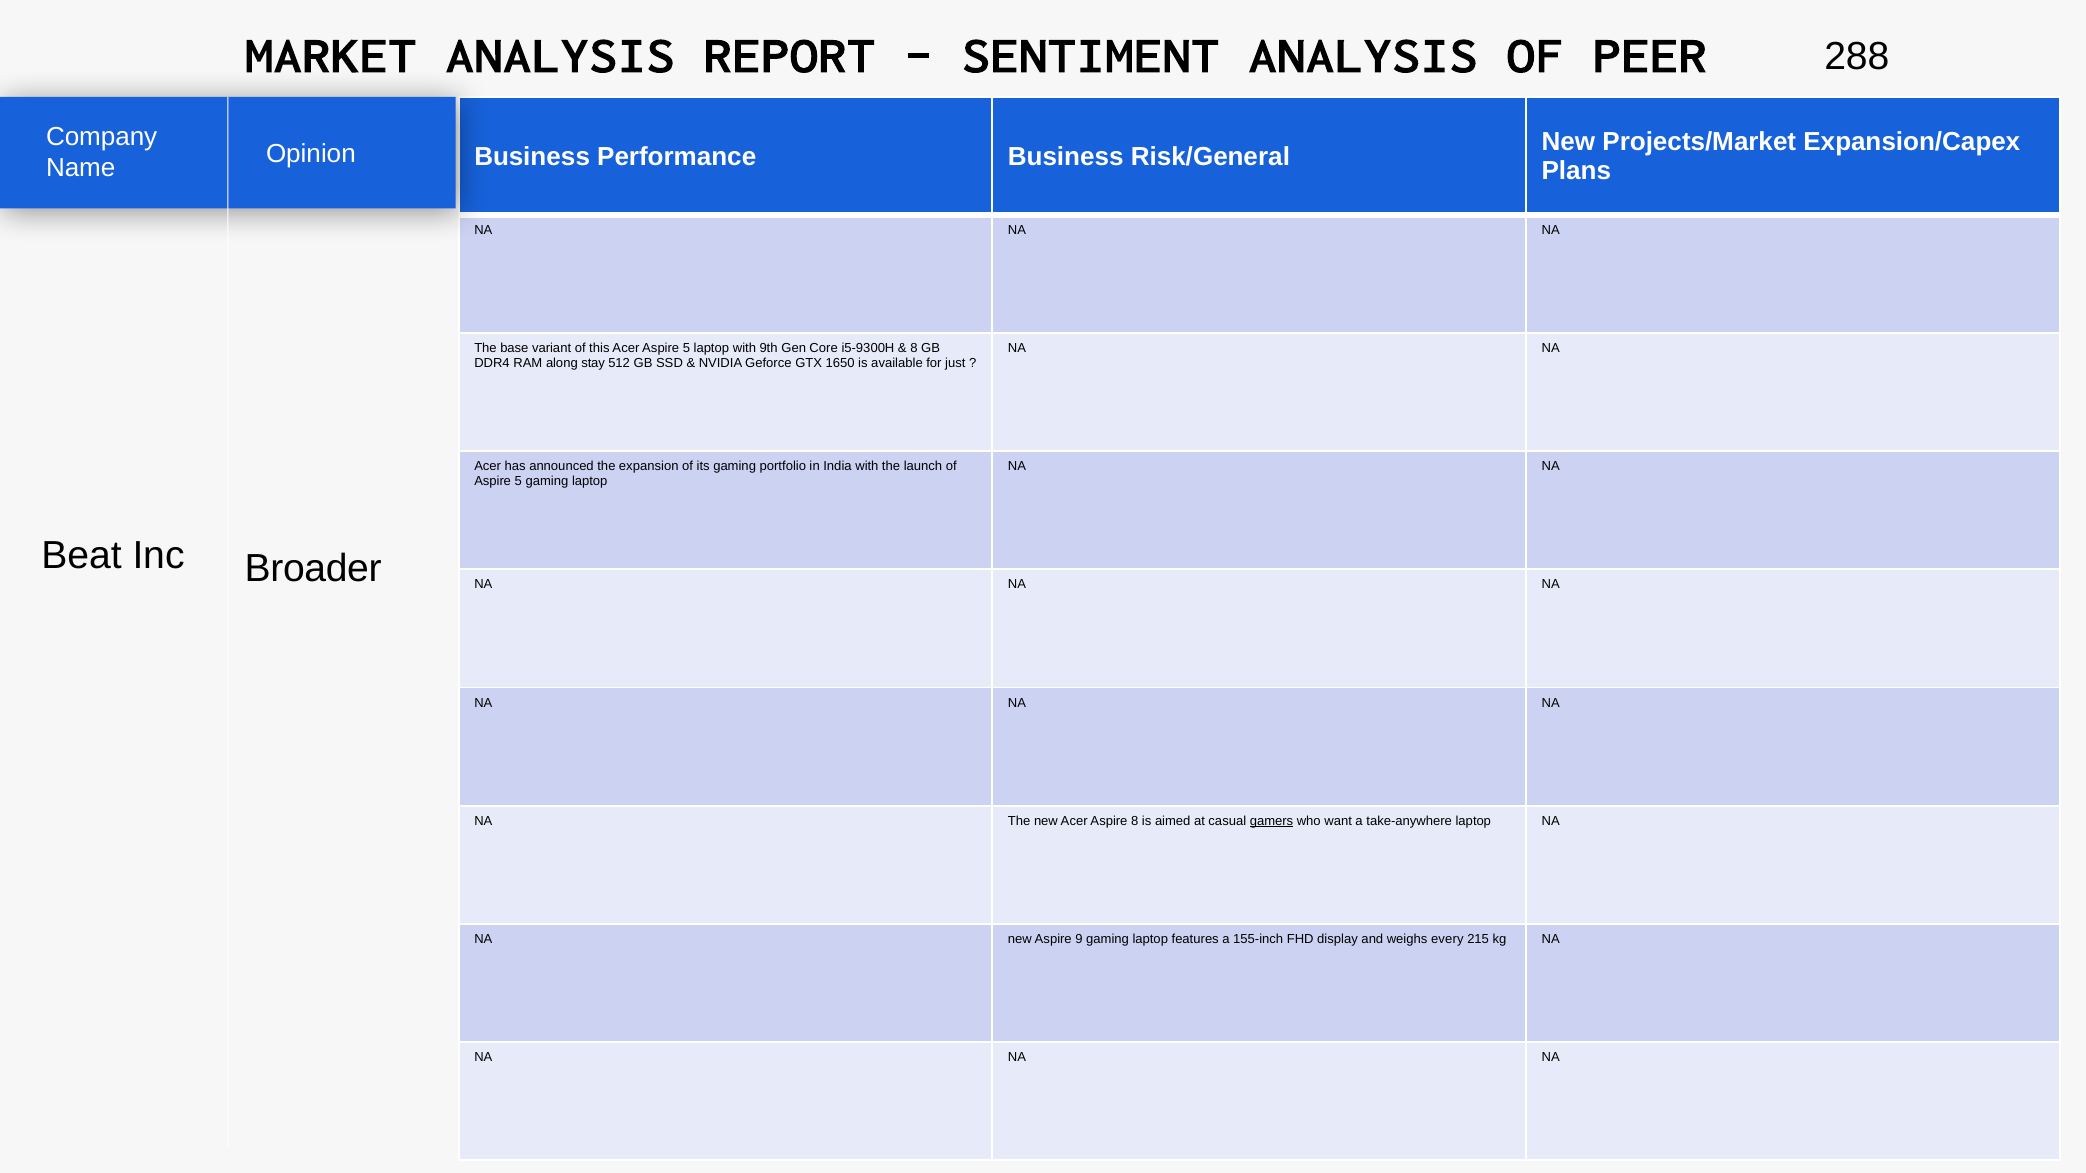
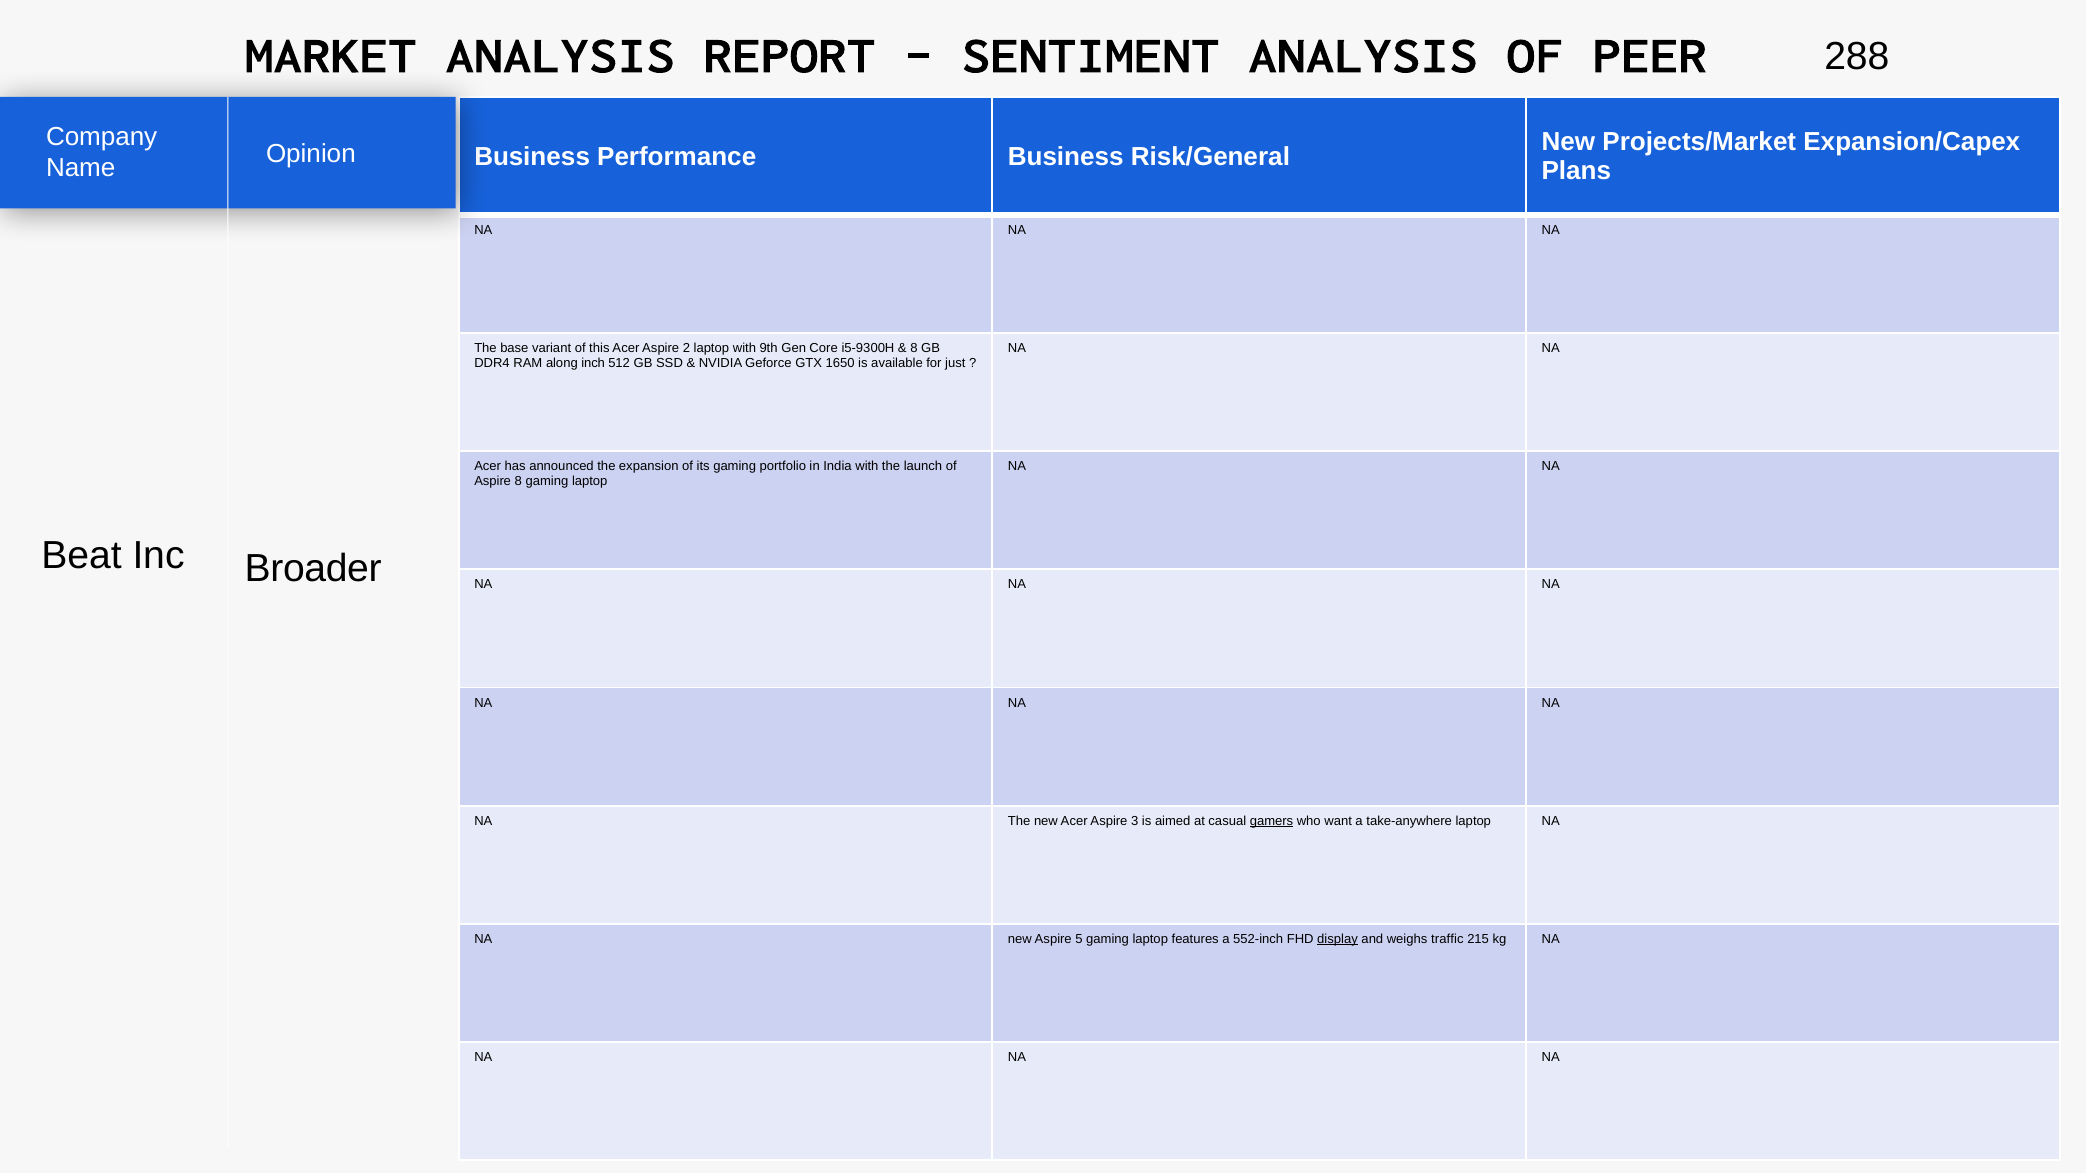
Acer Aspire 5: 5 -> 2 (686, 349)
stay: stay -> inch (593, 363)
5: 5 -> 8 (518, 481)
Aspire 8: 8 -> 3 (1135, 821)
9: 9 -> 5 (1079, 939)
155-inch: 155-inch -> 552-inch (1258, 939)
display underline: none -> present (1338, 939)
every: every -> traffic (1447, 939)
